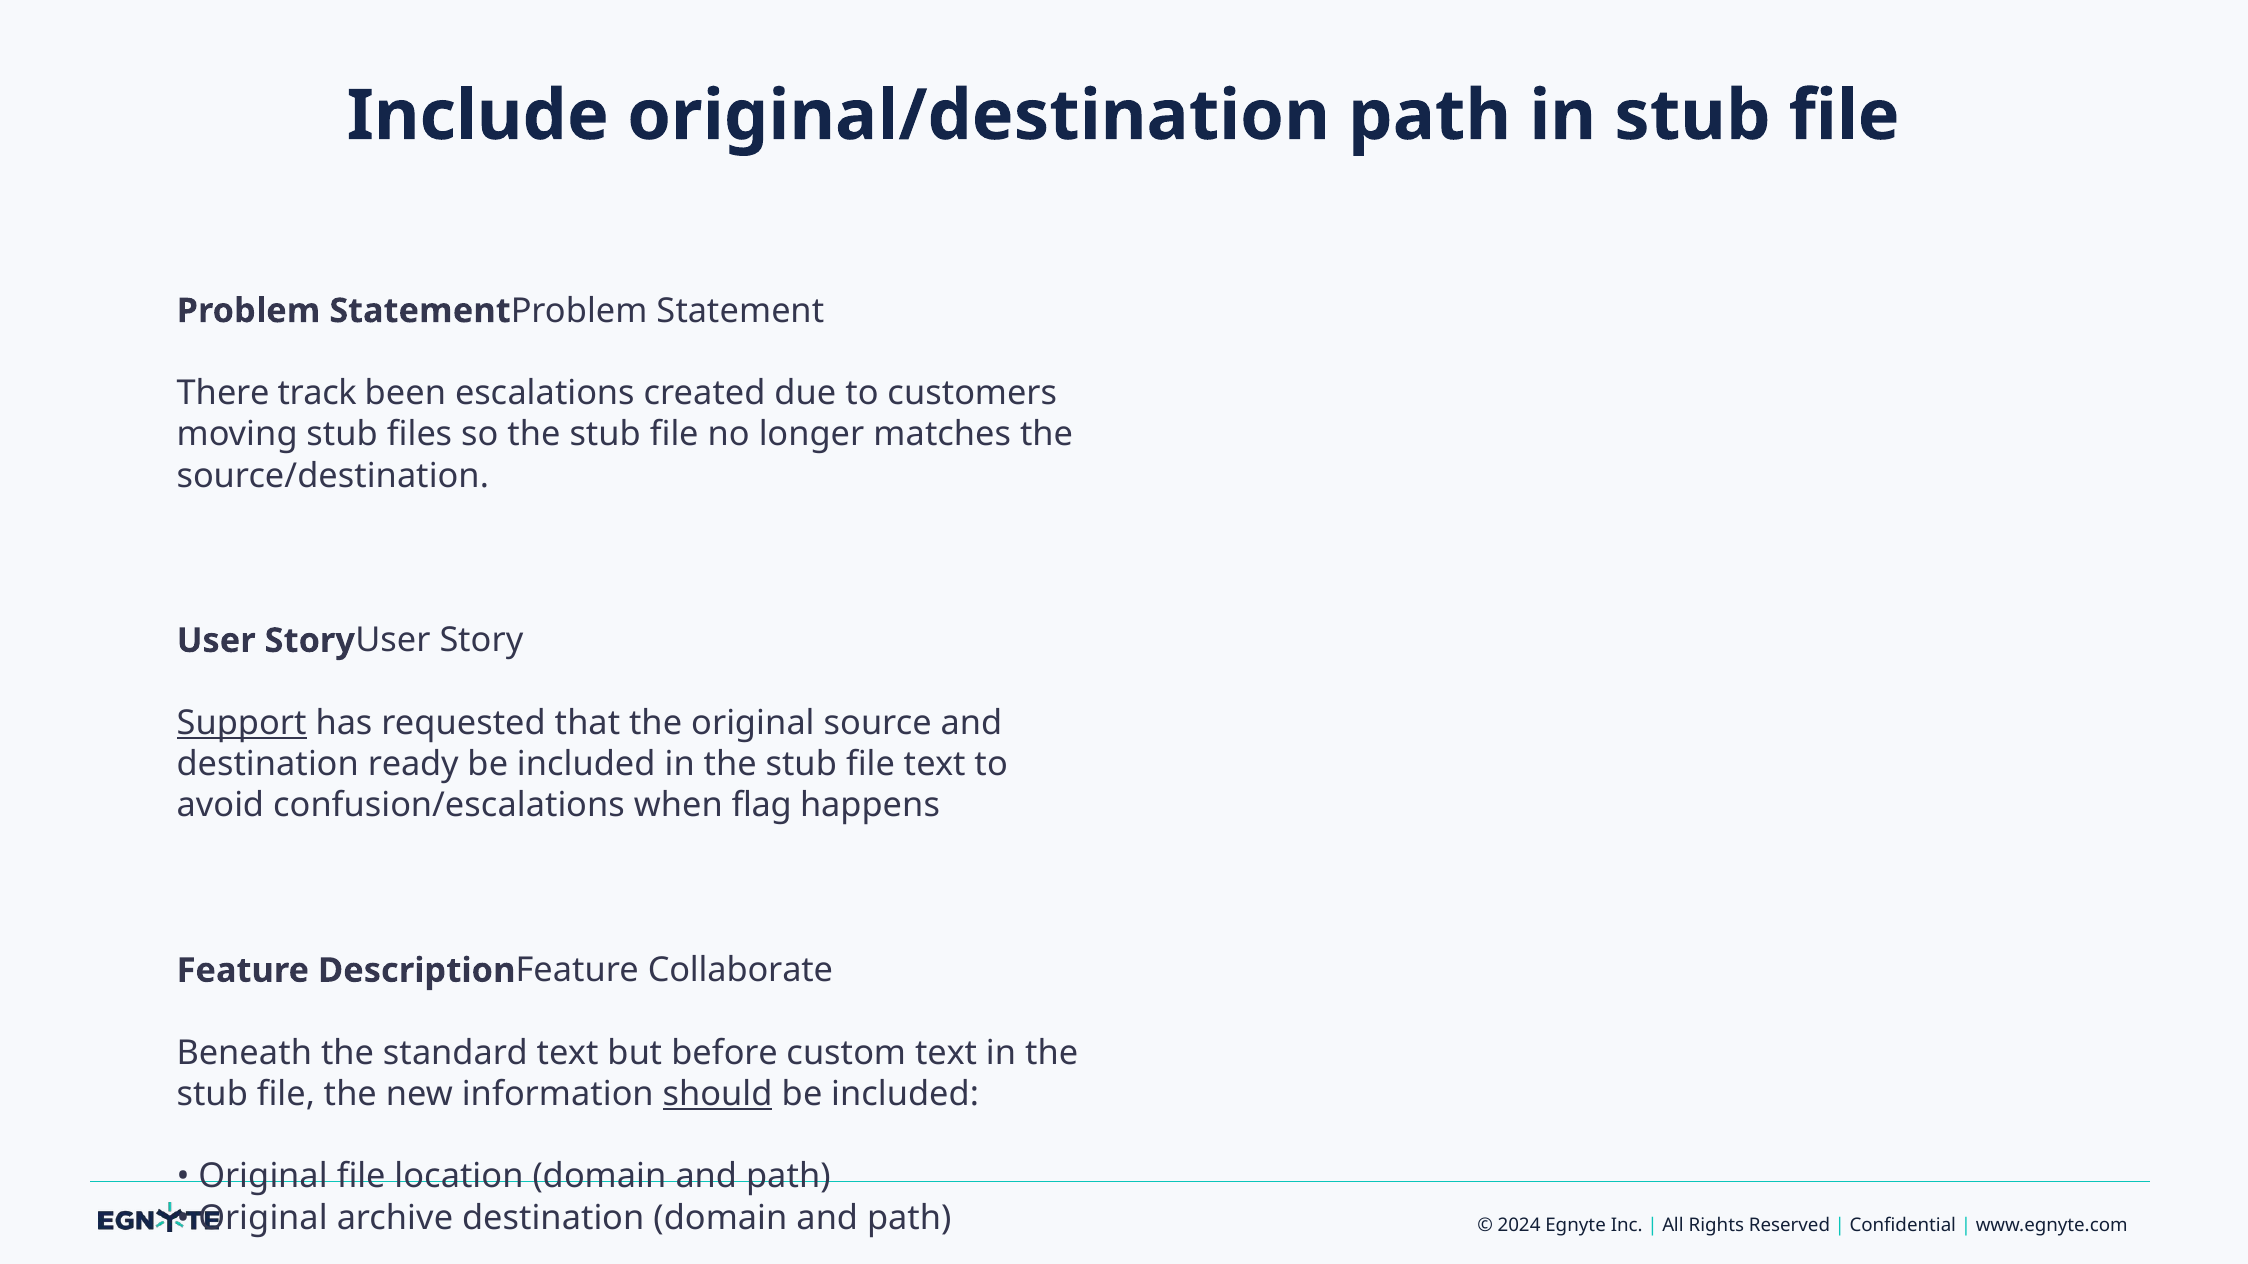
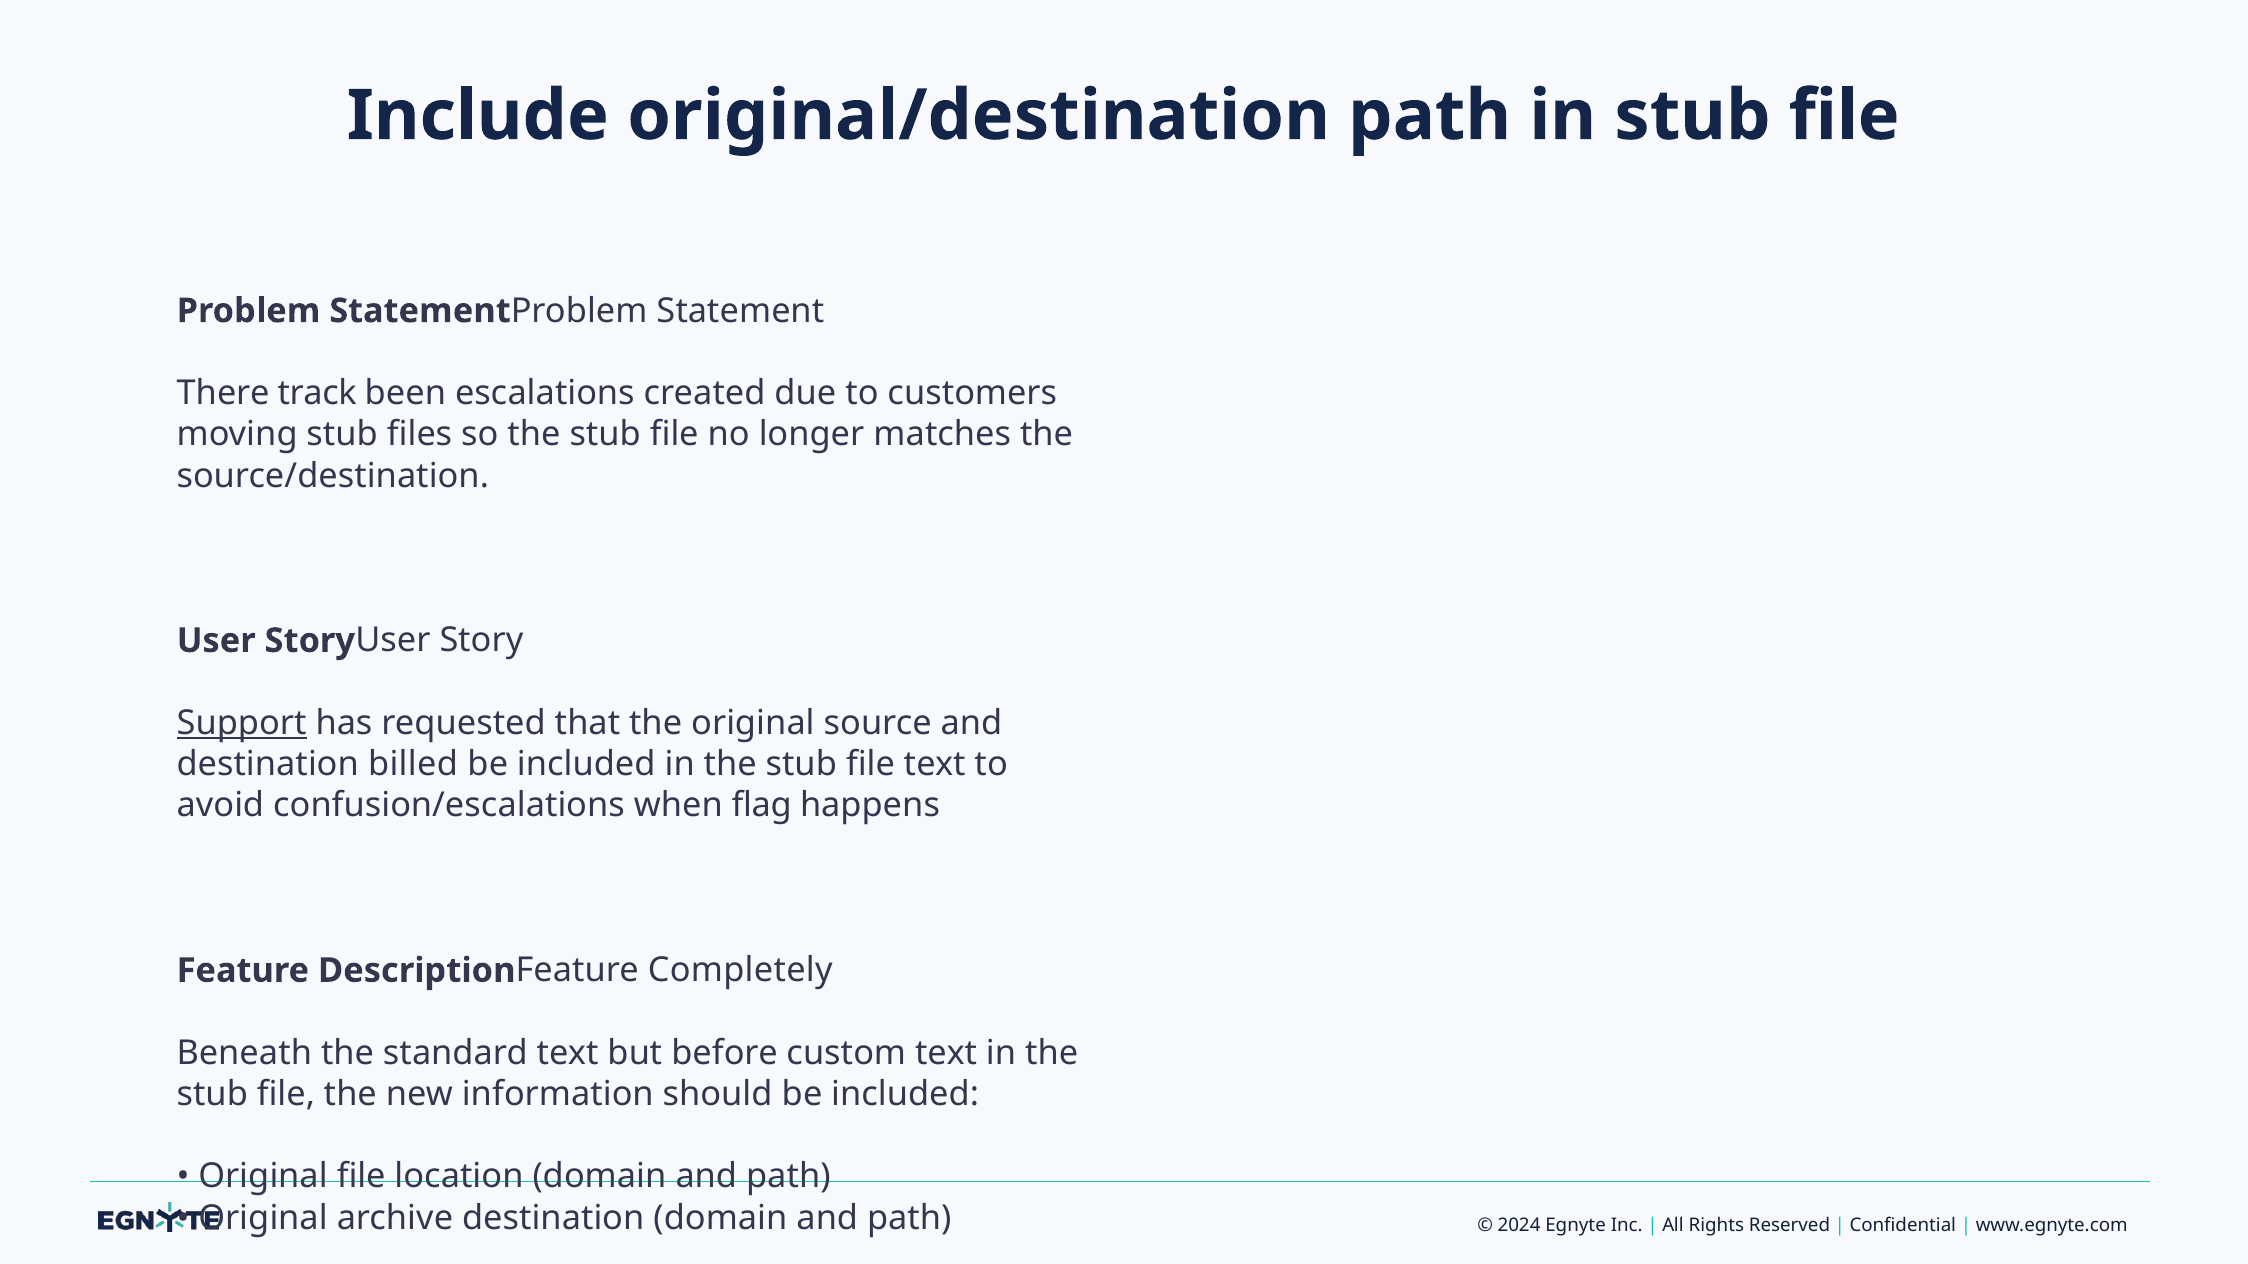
ready: ready -> billed (413, 765)
Collaborate: Collaborate -> Completely (740, 971)
should underline: present -> none (718, 1095)
